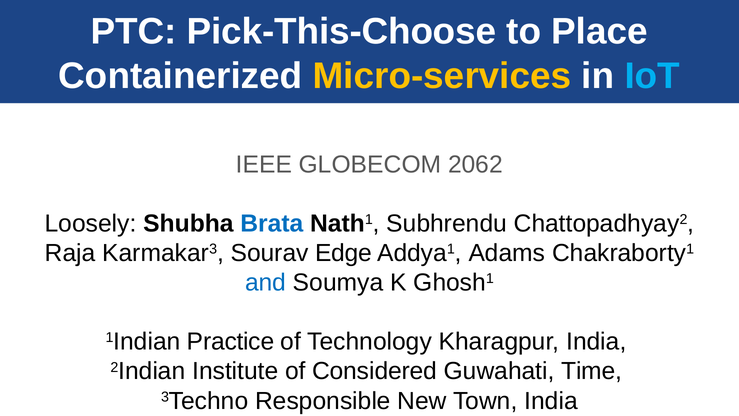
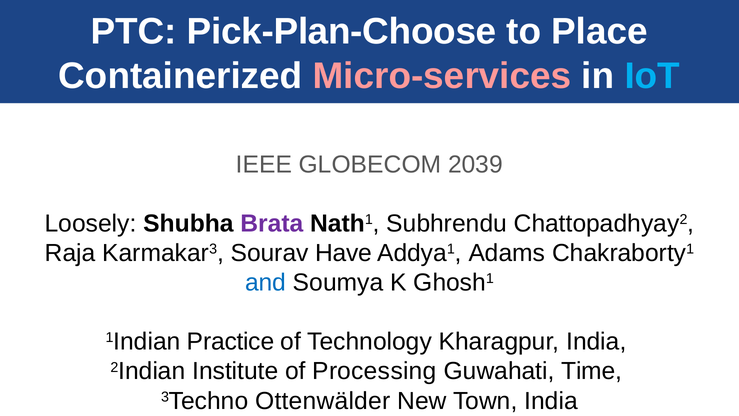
Pick-This-Choose: Pick-This-Choose -> Pick-Plan-Choose (342, 32)
Micro-services colour: yellow -> pink (442, 76)
2062: 2062 -> 2039 (475, 165)
Brata colour: blue -> purple (272, 223)
Edge: Edge -> Have (344, 253)
Considered: Considered -> Processing (374, 371)
Responsible: Responsible -> Ottenwälder (323, 401)
